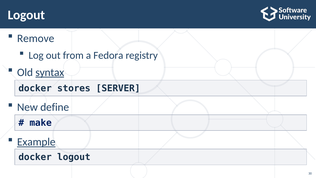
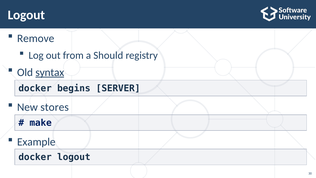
Fedora: Fedora -> Should (108, 55)
stores: stores -> begins (74, 88)
define: define -> stores (55, 107)
Example underline: present -> none (36, 142)
